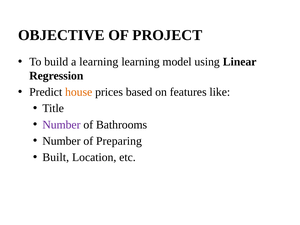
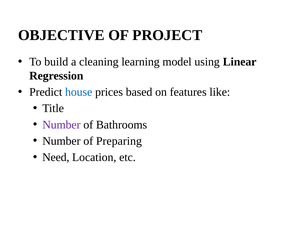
a learning: learning -> cleaning (99, 62)
house colour: orange -> blue (79, 92)
Built: Built -> Need (56, 157)
